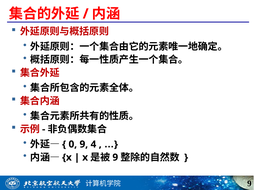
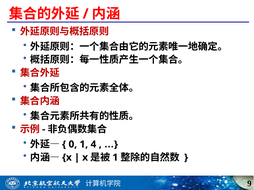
0 9: 9 -> 1 (84, 145)
9: 9 -> 1 (115, 158)
